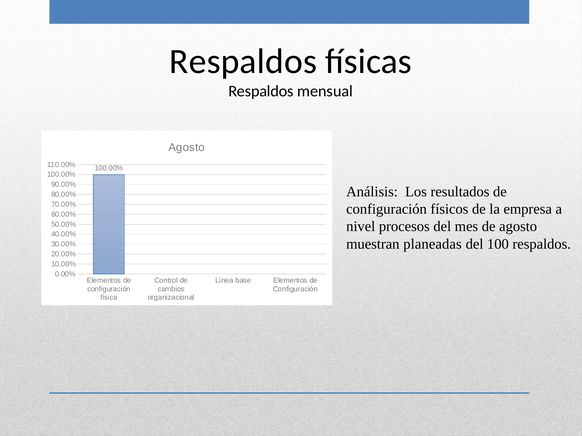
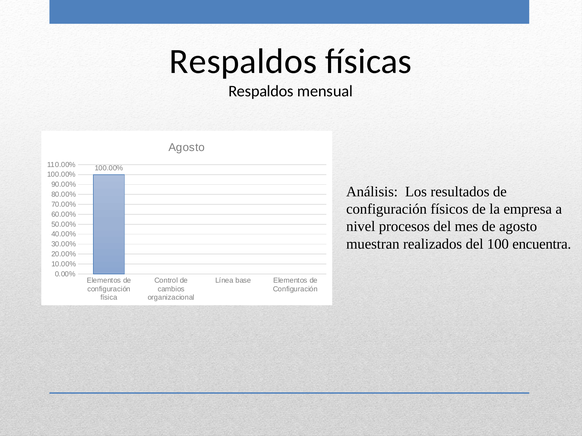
planeadas: planeadas -> realizados (433, 244)
100 respaldos: respaldos -> encuentra (542, 244)
